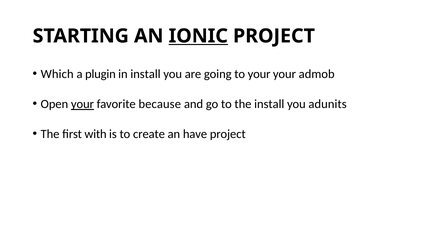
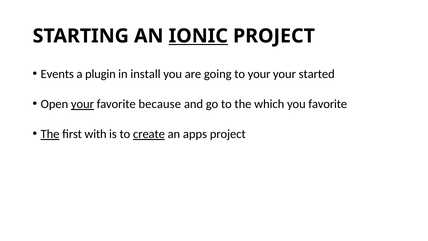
Which: Which -> Events (57, 74)
admob: admob -> started (317, 74)
the install: install -> which (269, 104)
you adunits: adunits -> favorite (328, 104)
The underline: none -> present (50, 134)
create underline: none -> present (149, 134)
have: have -> apps (195, 134)
